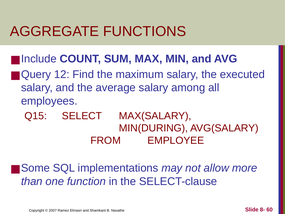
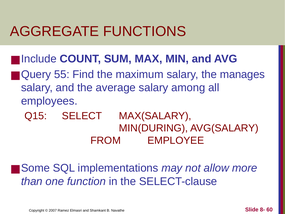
12: 12 -> 55 (62, 74)
executed: executed -> manages (242, 74)
